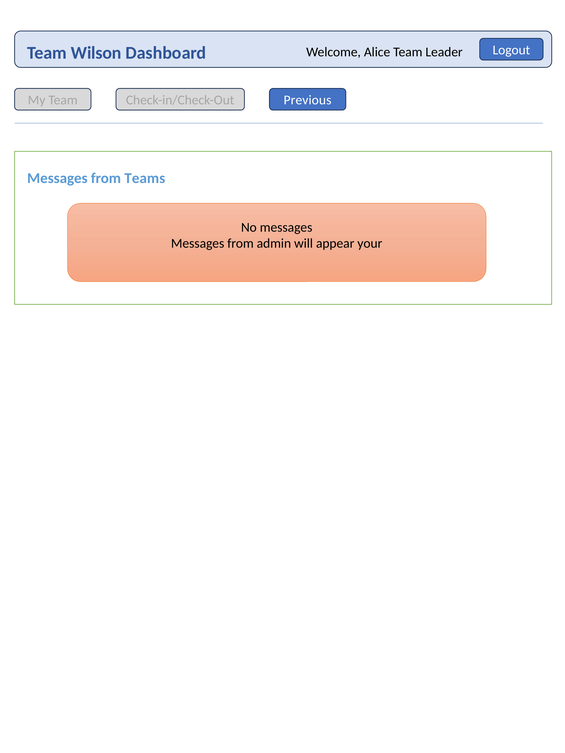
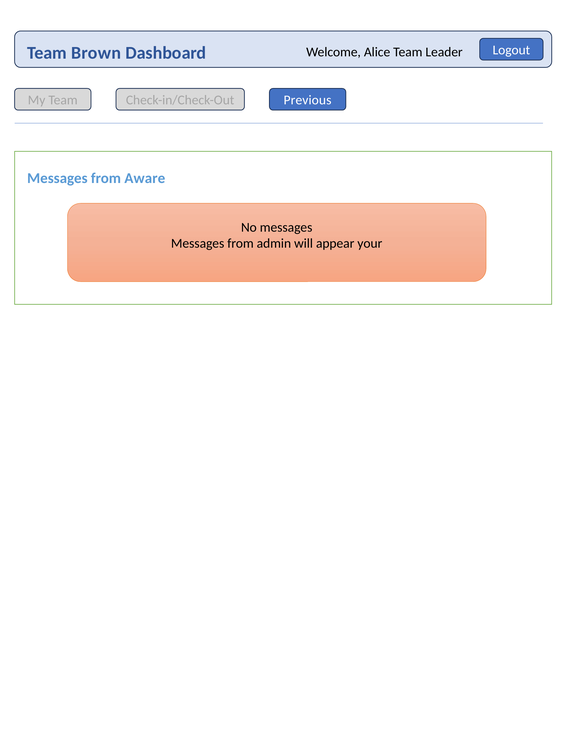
Wilson: Wilson -> Brown (96, 53)
Teams: Teams -> Aware (145, 178)
